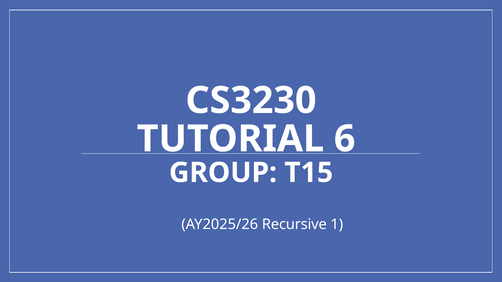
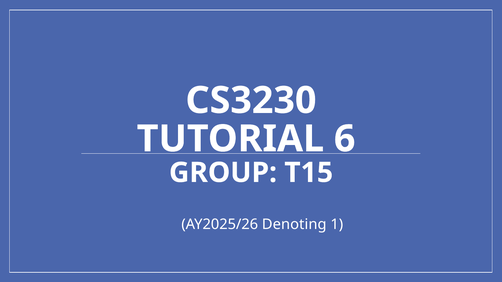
Recursive: Recursive -> Denoting (294, 225)
